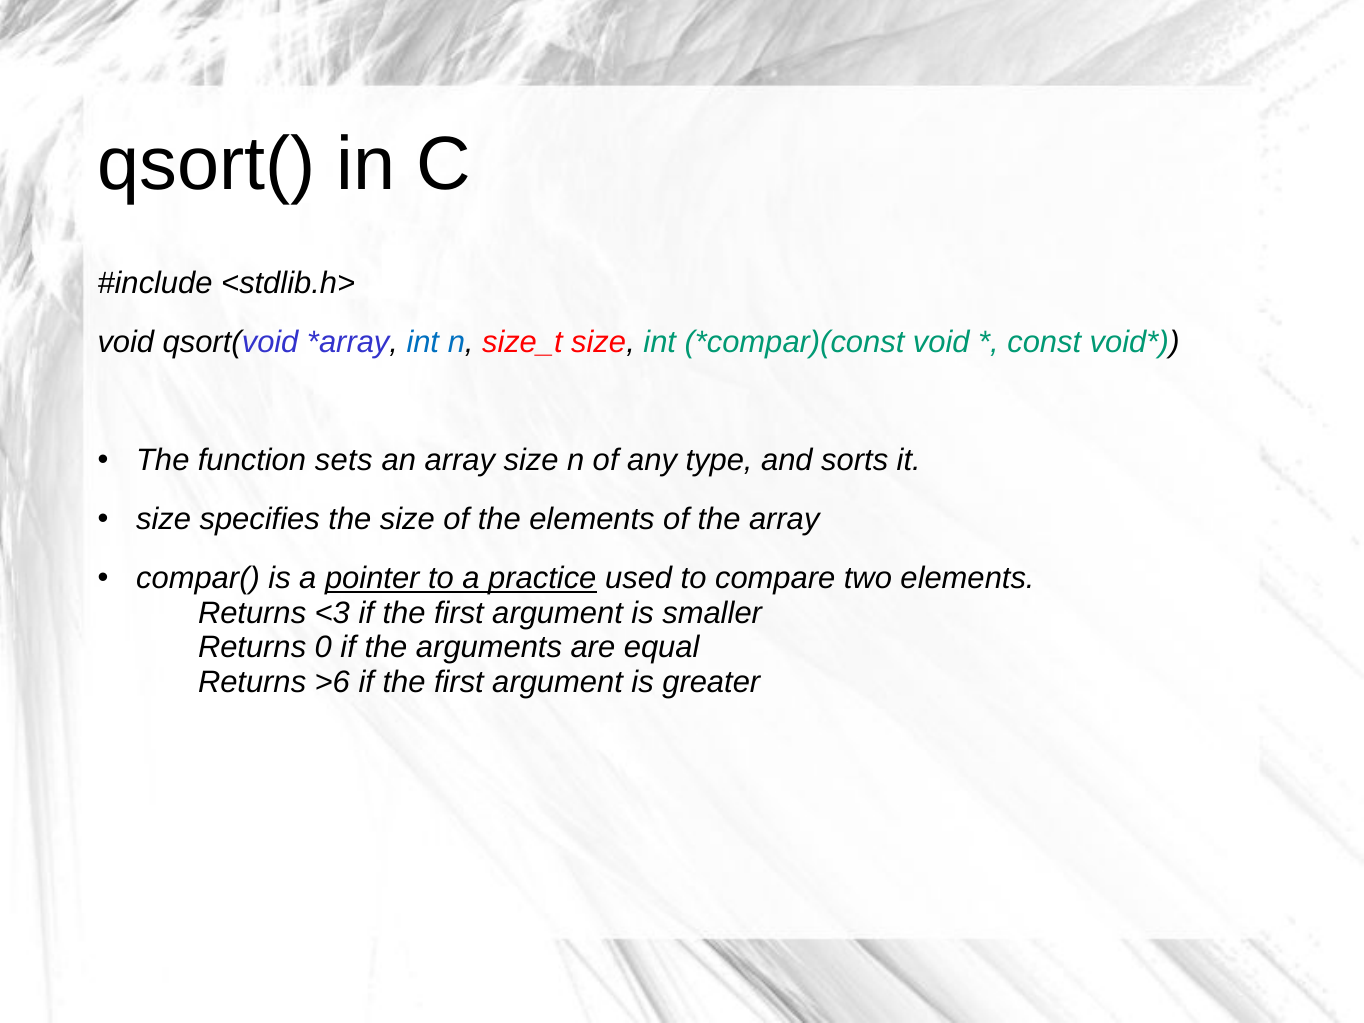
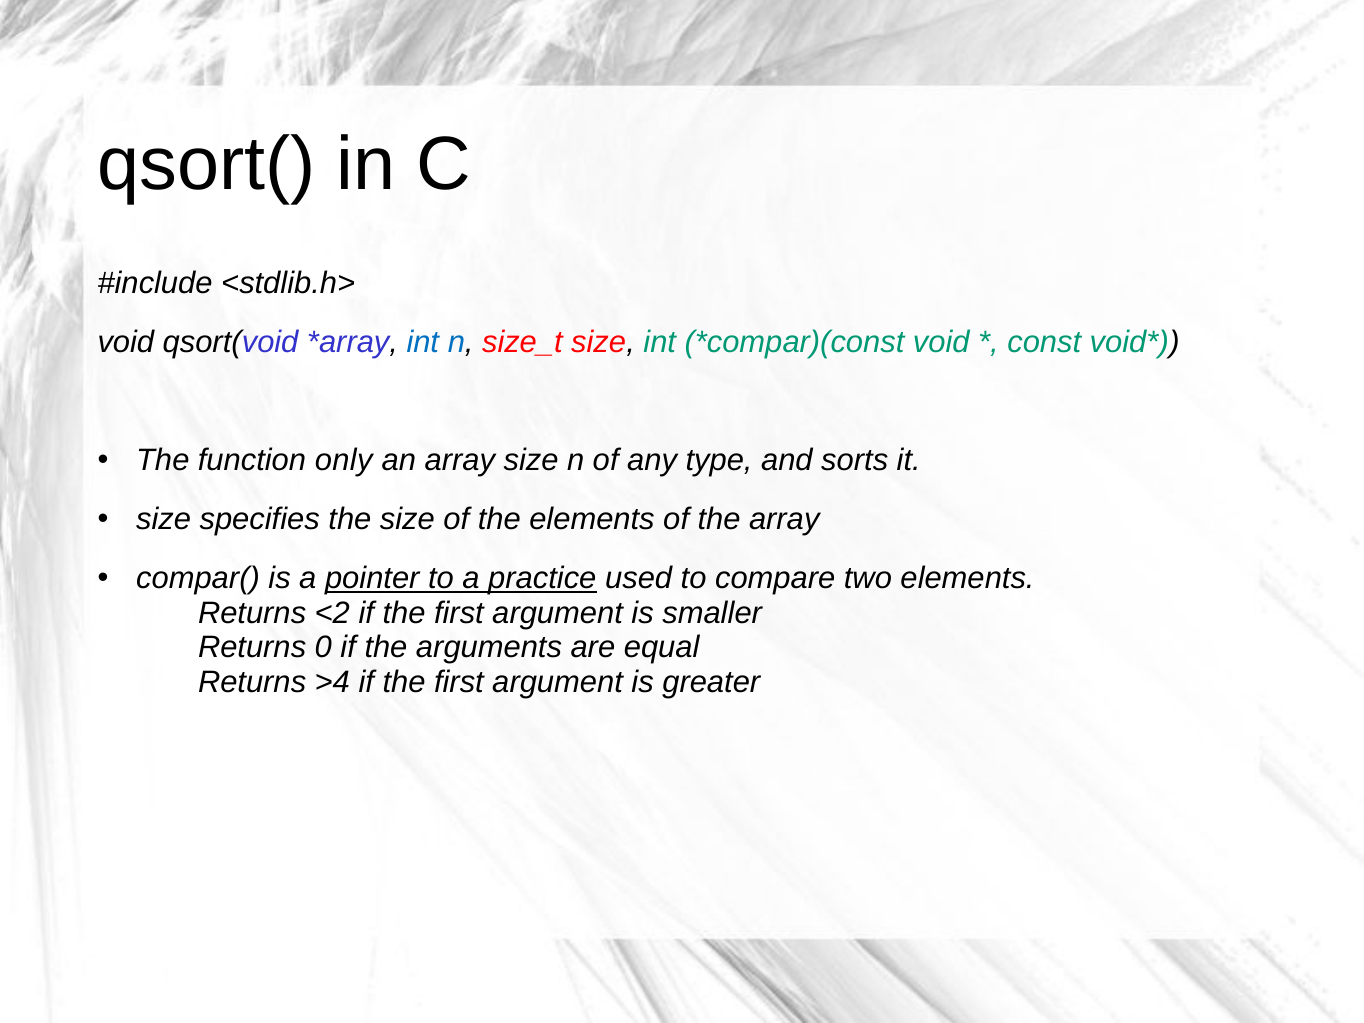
sets: sets -> only (344, 460)
<3: <3 -> <2 (332, 613)
>6: >6 -> >4 (332, 682)
